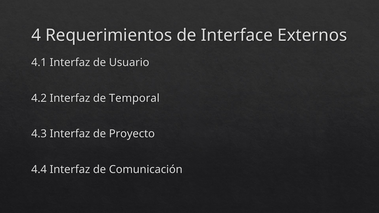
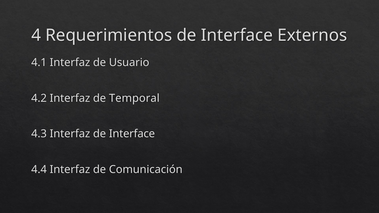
Interfaz de Proyecto: Proyecto -> Interface (132, 134)
